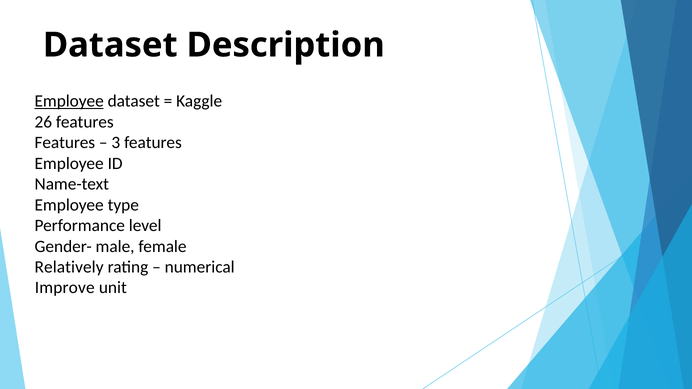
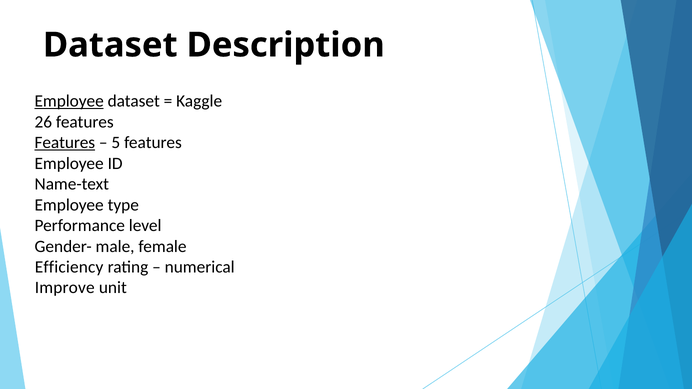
Features underline: none -> present (65, 143)
3: 3 -> 5 (116, 143)
Relatively: Relatively -> Efficiency (69, 267)
